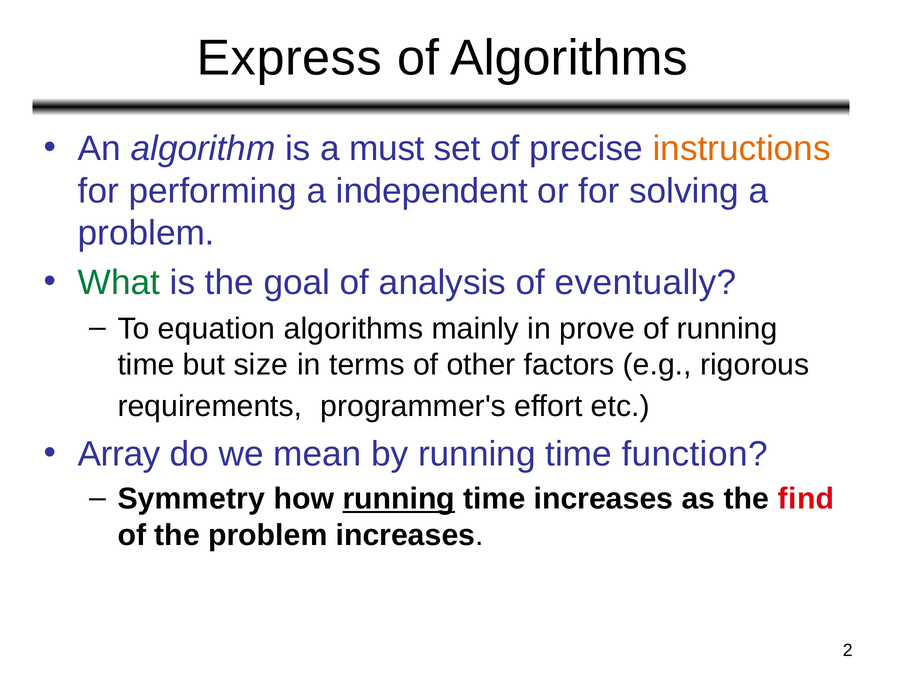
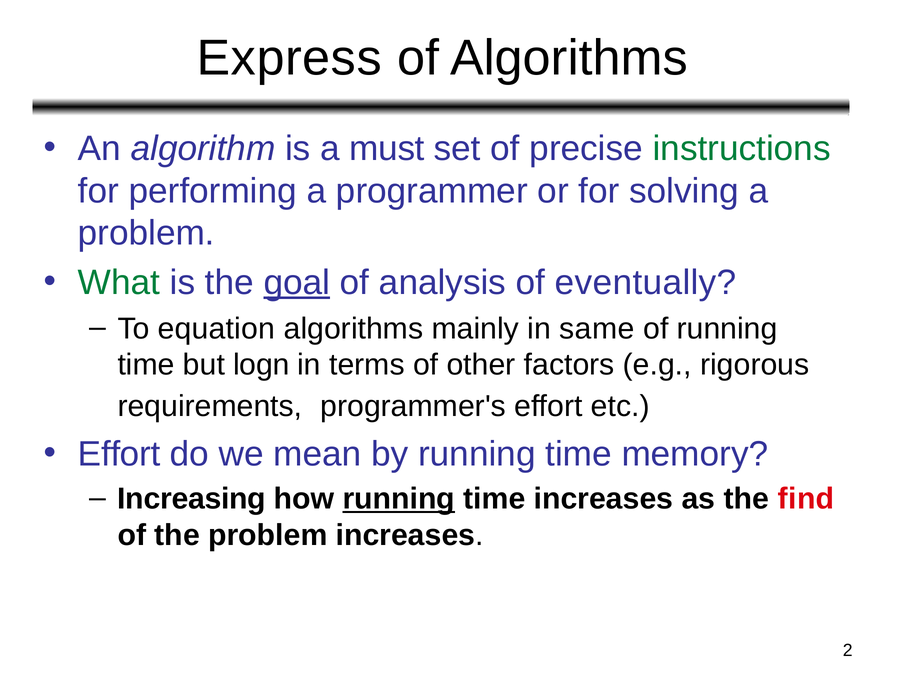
instructions colour: orange -> green (742, 149)
independent: independent -> programmer (432, 191)
goal underline: none -> present (297, 283)
prove: prove -> same (597, 329)
size: size -> logn (261, 365)
Array: Array -> Effort (119, 454)
function: function -> memory (695, 454)
Symmetry: Symmetry -> Increasing (192, 499)
